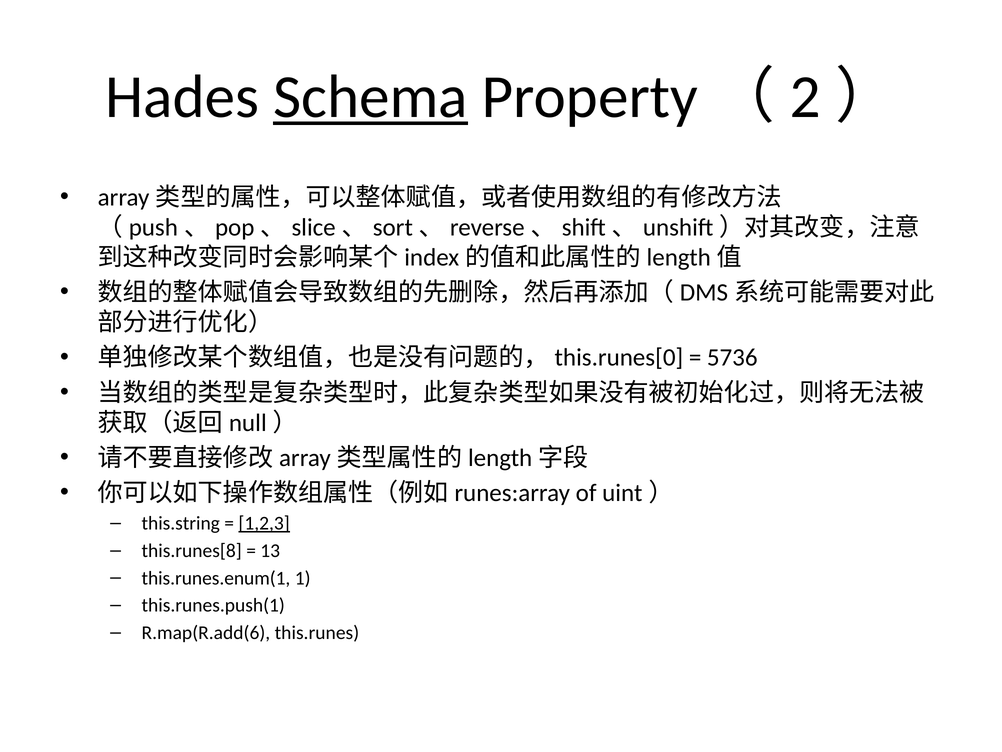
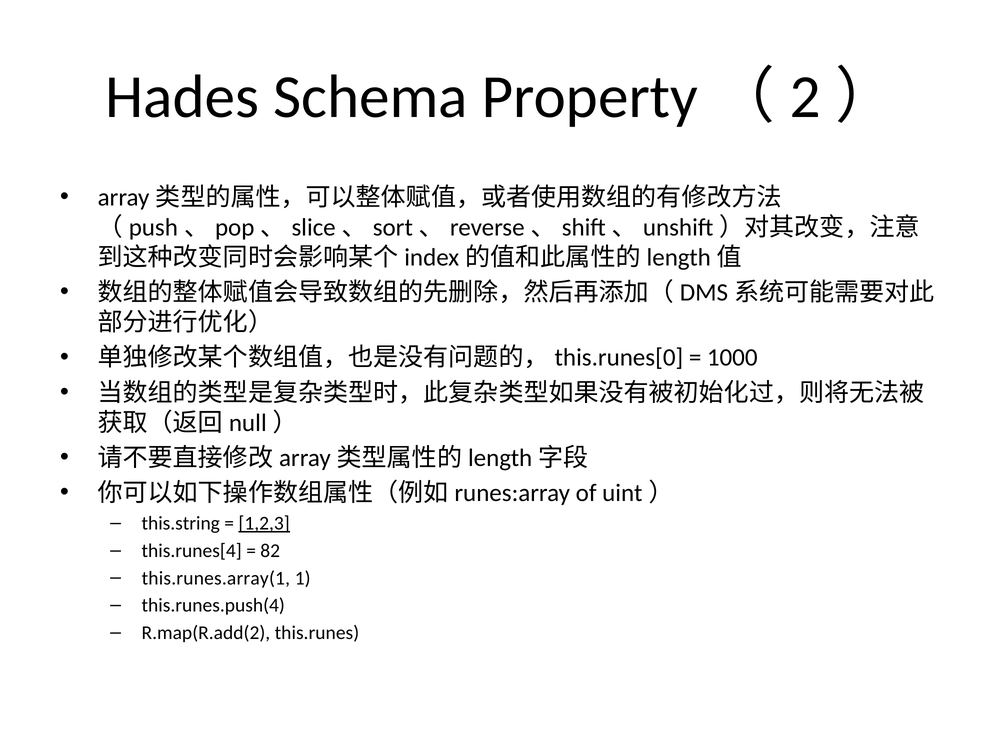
Schema underline: present -> none (370, 97)
5736: 5736 -> 1000 (732, 357)
this.runes[8: this.runes[8 -> this.runes[4 (192, 550)
13: 13 -> 82 (270, 550)
this.runes.enum(1: this.runes.enum(1 -> this.runes.array(1 (216, 578)
this.runes.push(1: this.runes.push(1 -> this.runes.push(4 (213, 605)
R.map(R.add(6: R.map(R.add(6 -> R.map(R.add(2 (206, 632)
